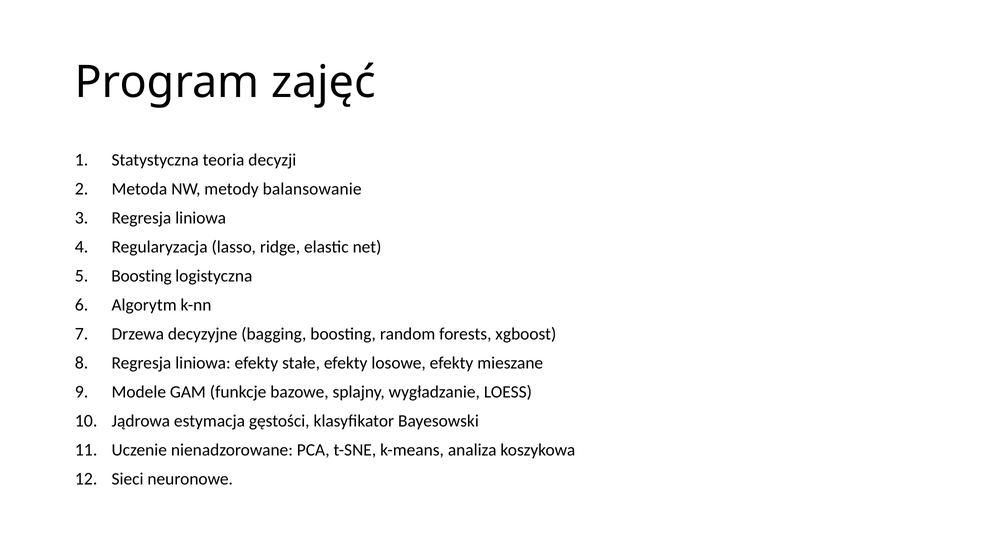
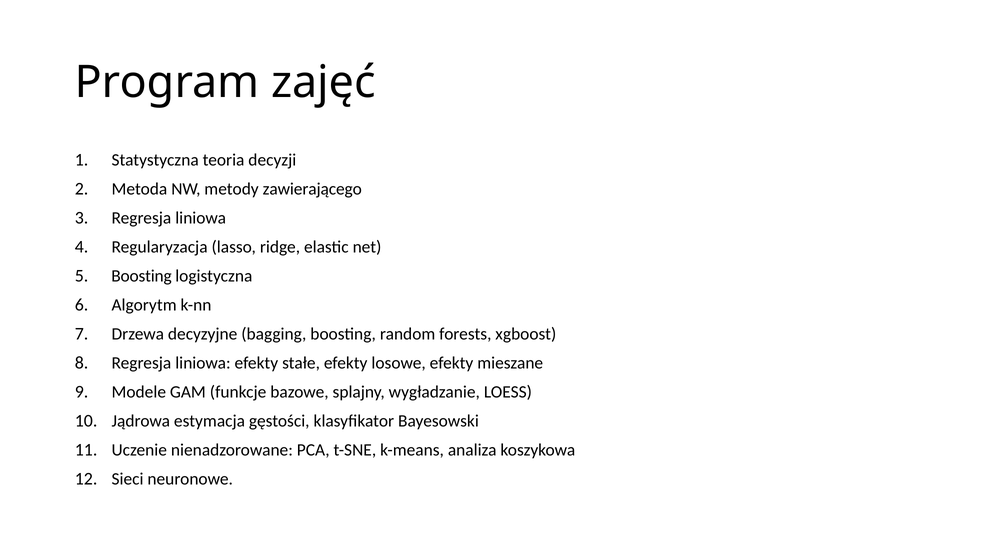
balansowanie: balansowanie -> zawierającego (312, 189)
